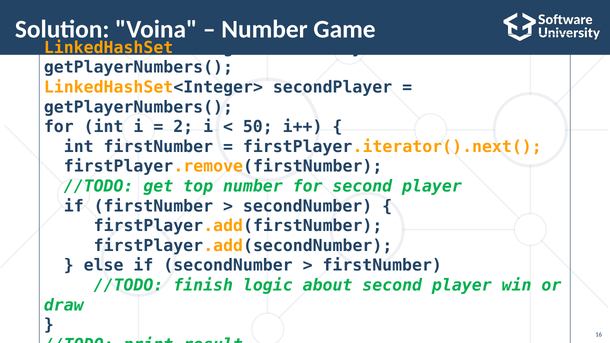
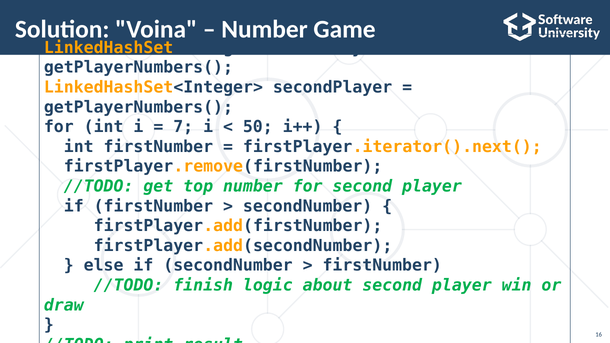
2: 2 -> 7 (183, 127)
